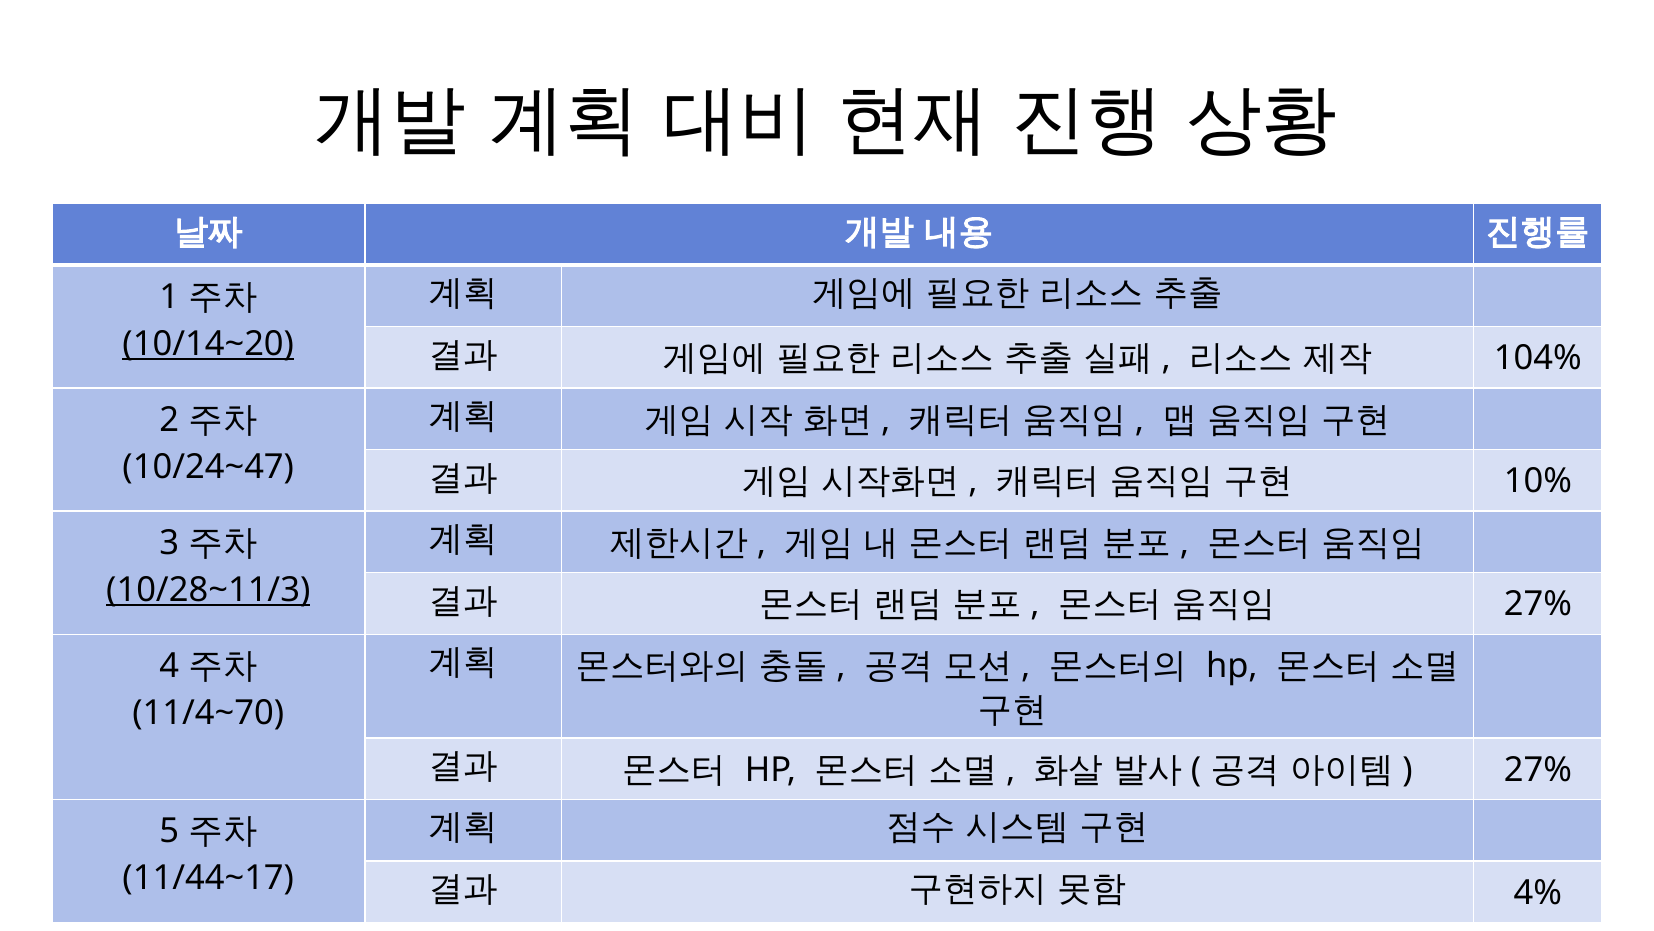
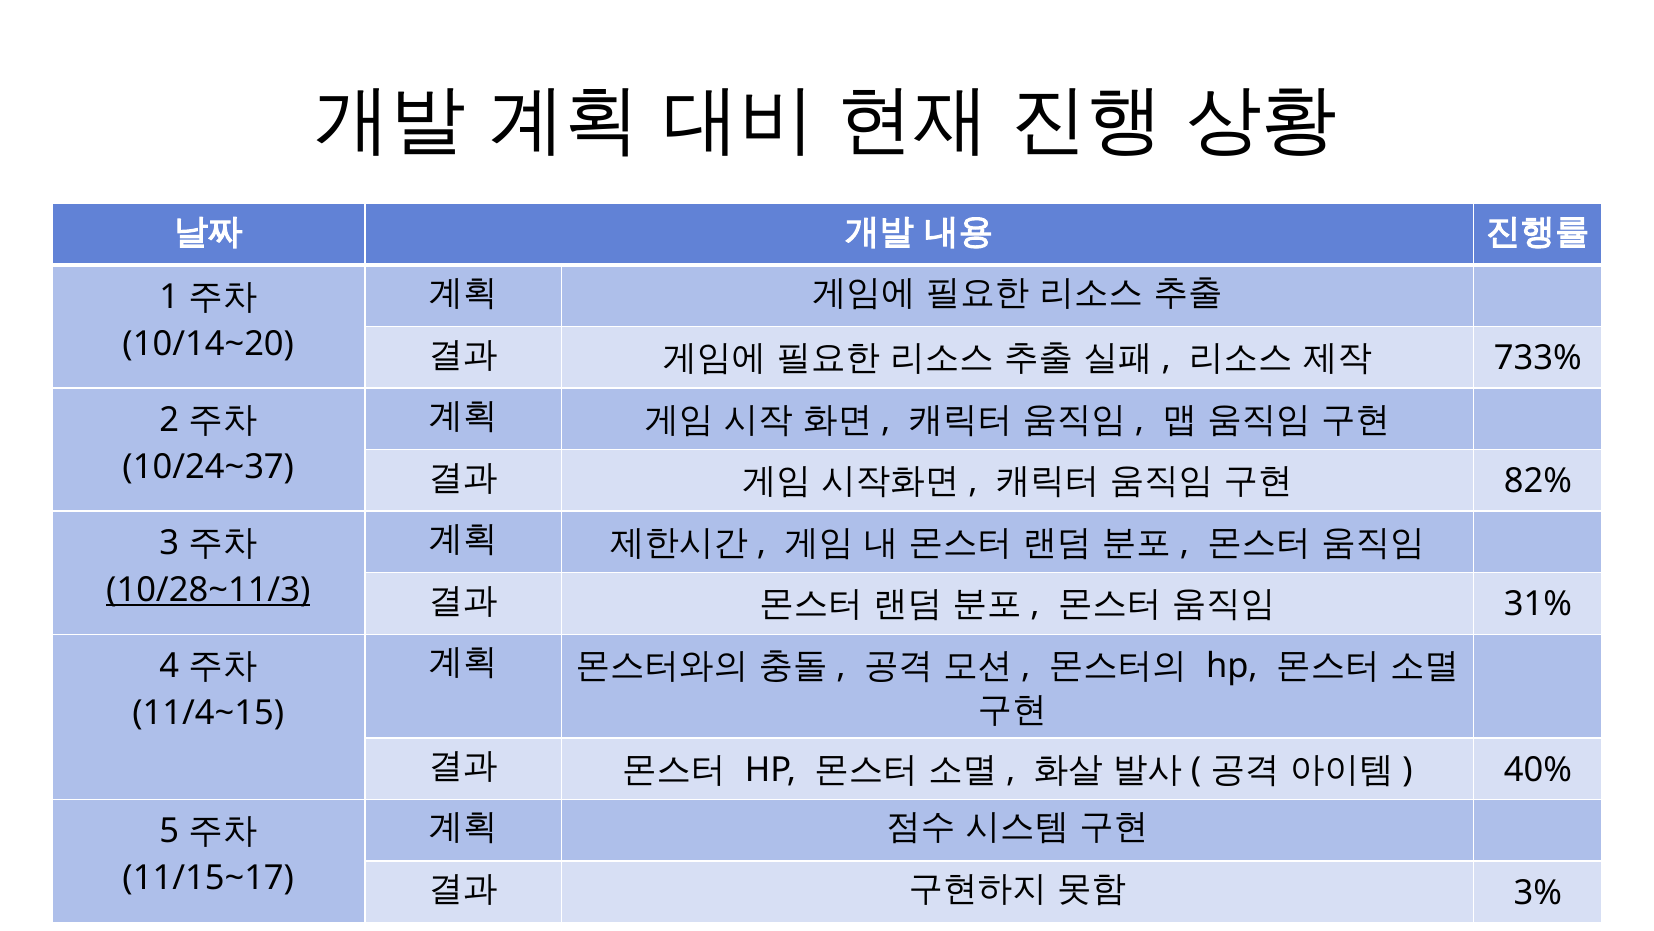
10/14~20 underline: present -> none (208, 344)
104%: 104% -> 733% (1538, 358)
10/24~47: 10/24~47 -> 10/24~37 (208, 467)
10%: 10% -> 82% (1538, 481)
27%: 27% -> 31% (1538, 604)
11/4~70: 11/4~70 -> 11/4~15 (208, 713)
27%: 27% -> 40% (1538, 769)
11/44~17: 11/44~17 -> 11/15~17 (208, 878)
4%: 4% -> 3% (1538, 892)
